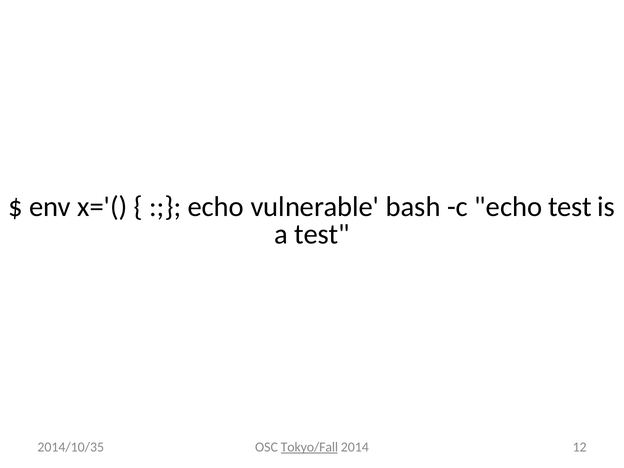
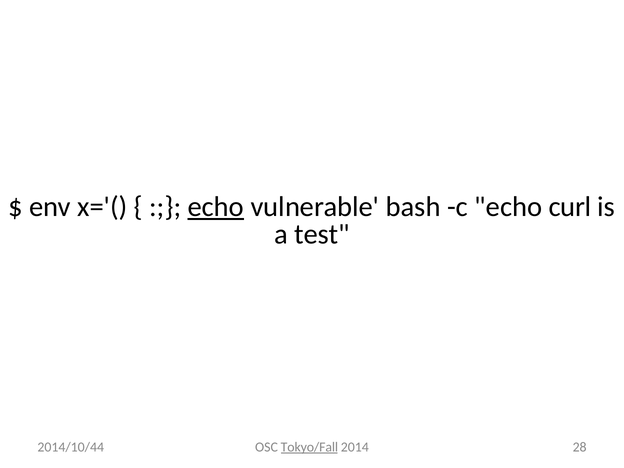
echo underline: none -> present (216, 207)
echo test: test -> curl (570, 207)
2014/10/35: 2014/10/35 -> 2014/10/44 (71, 447)
12: 12 -> 28 (580, 447)
